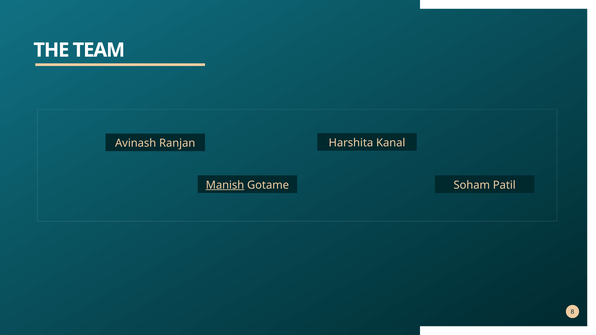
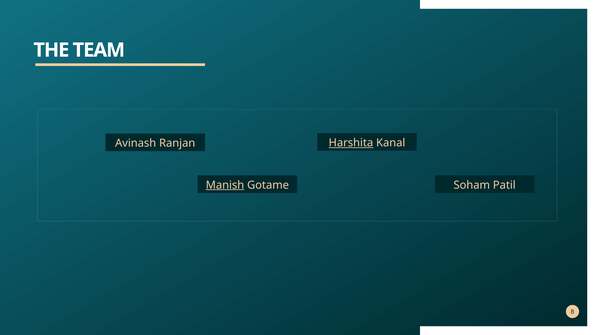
Harshita underline: none -> present (351, 143)
